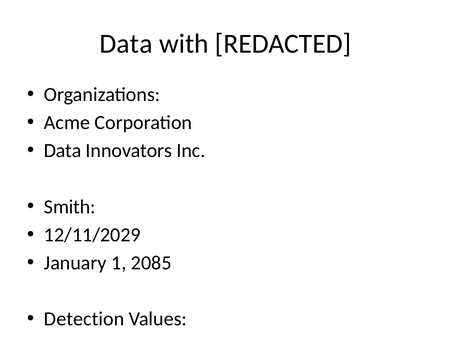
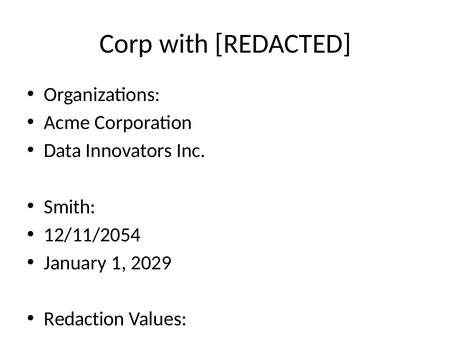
Data: Data -> Corp (126, 44)
12/11/2029: 12/11/2029 -> 12/11/2054 (92, 235)
2085: 2085 -> 2029 (151, 263)
Detection: Detection -> Redaction (84, 319)
